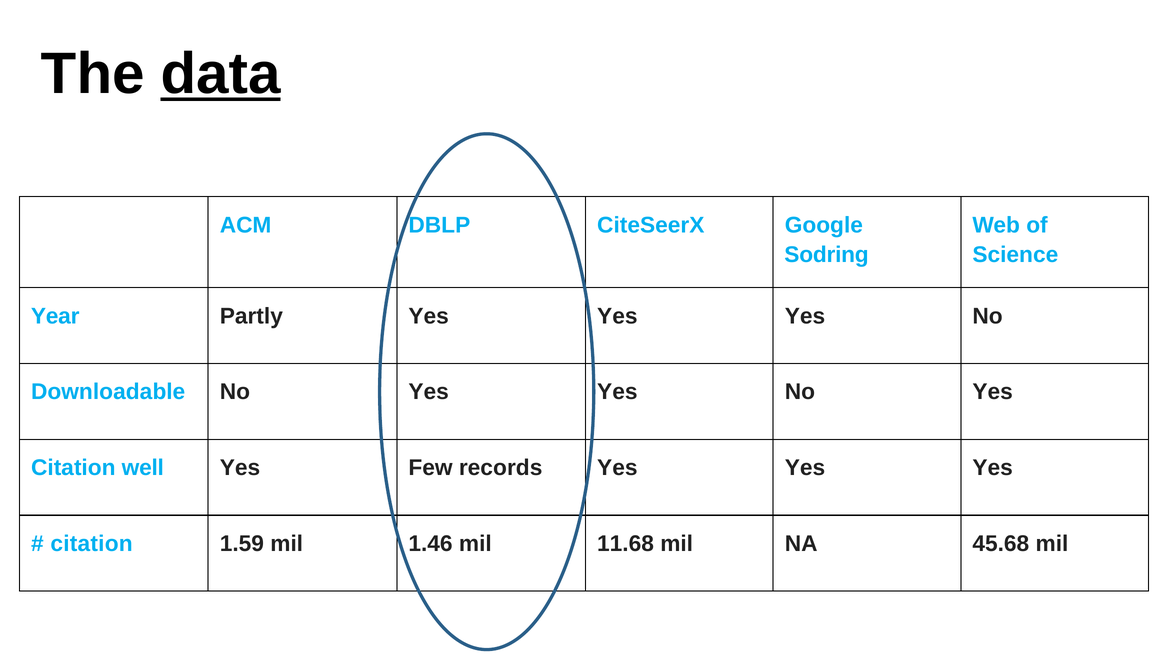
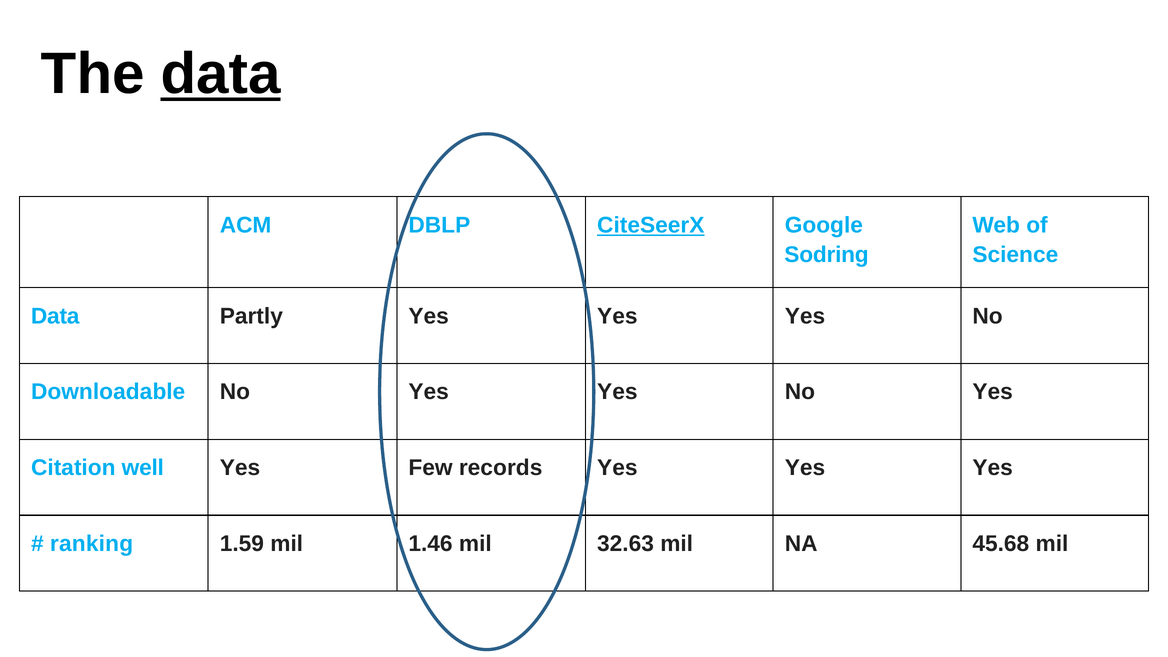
CiteSeerX underline: none -> present (651, 225)
Year: Year -> Data (55, 316)
citation: citation -> ranking (92, 544)
11.68: 11.68 -> 32.63 (625, 544)
